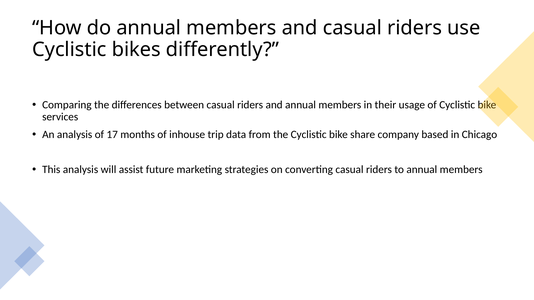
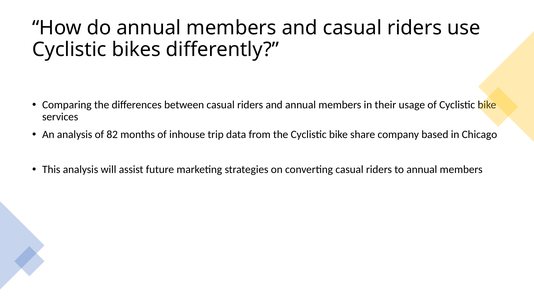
17: 17 -> 82 (112, 135)
